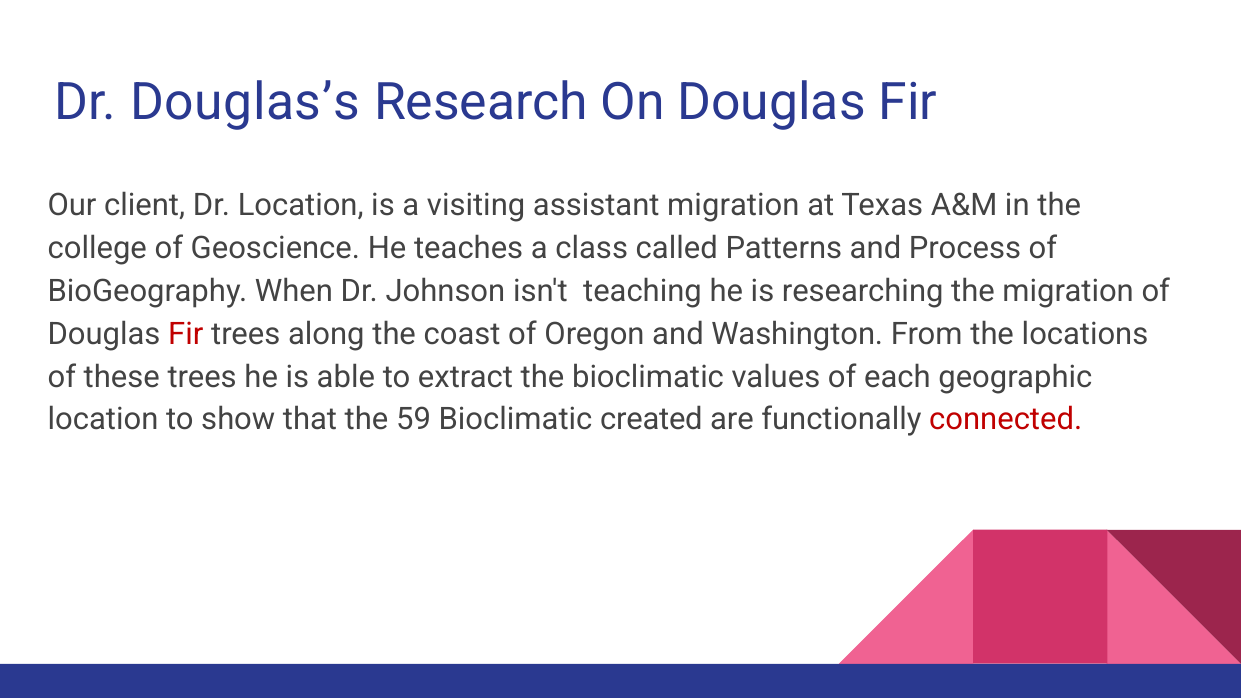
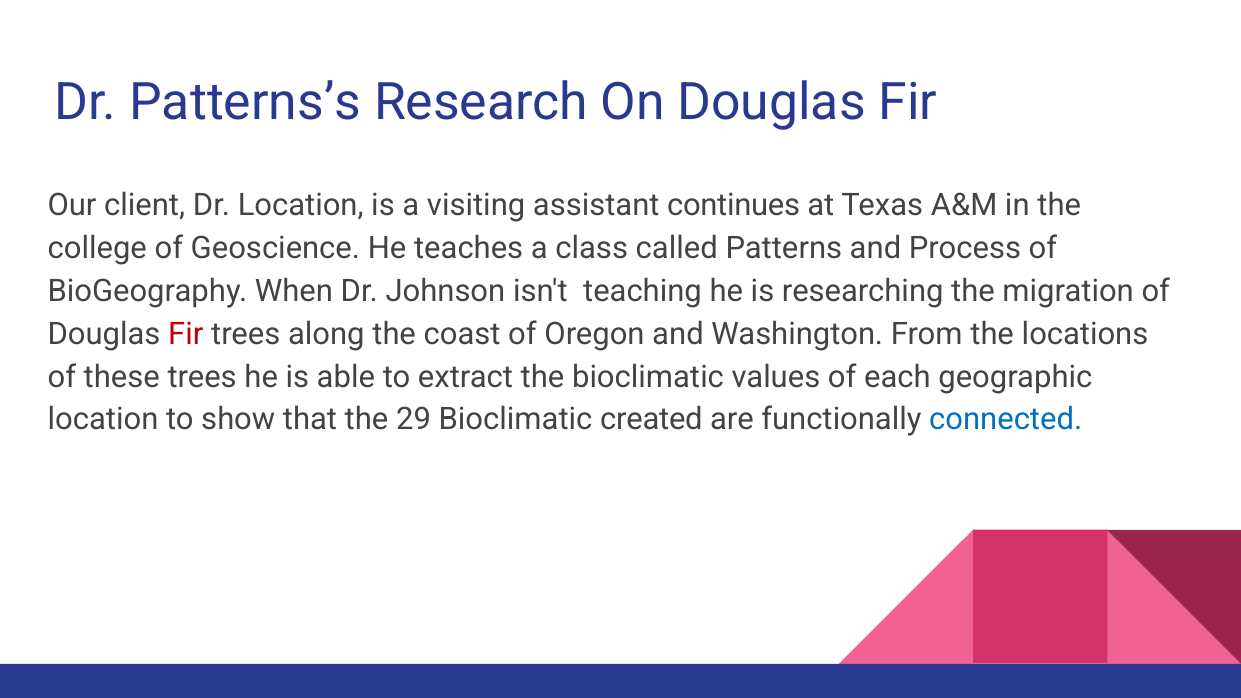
Douglas’s: Douglas’s -> Patterns’s (245, 103)
assistant migration: migration -> continues (734, 206)
59: 59 -> 29 (414, 420)
connected colour: red -> blue (1006, 420)
